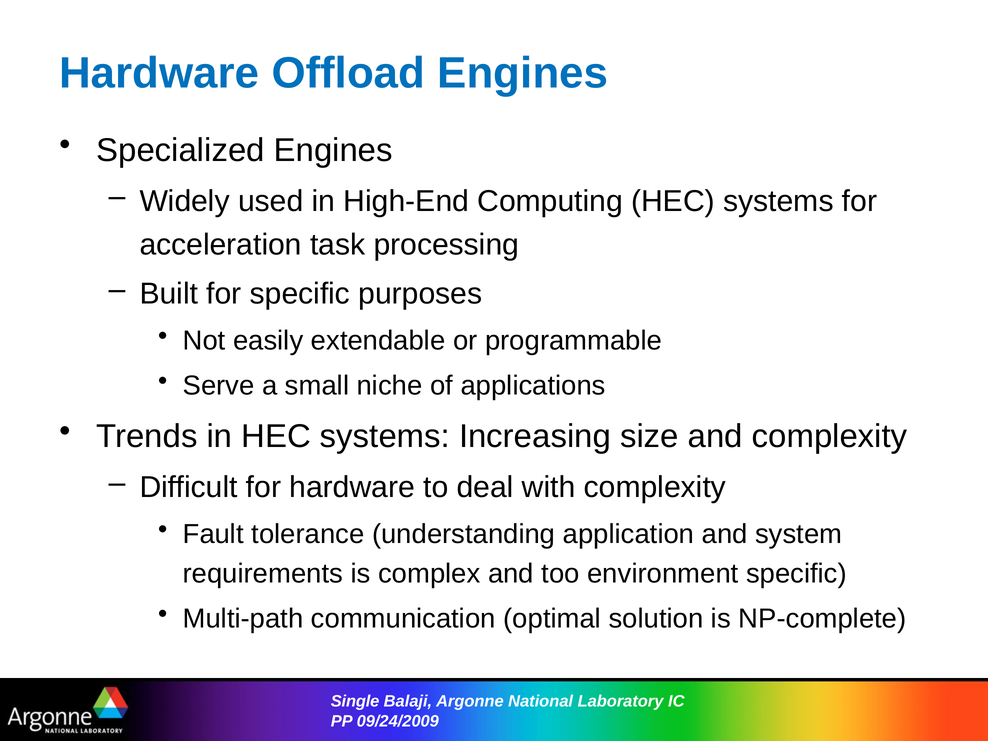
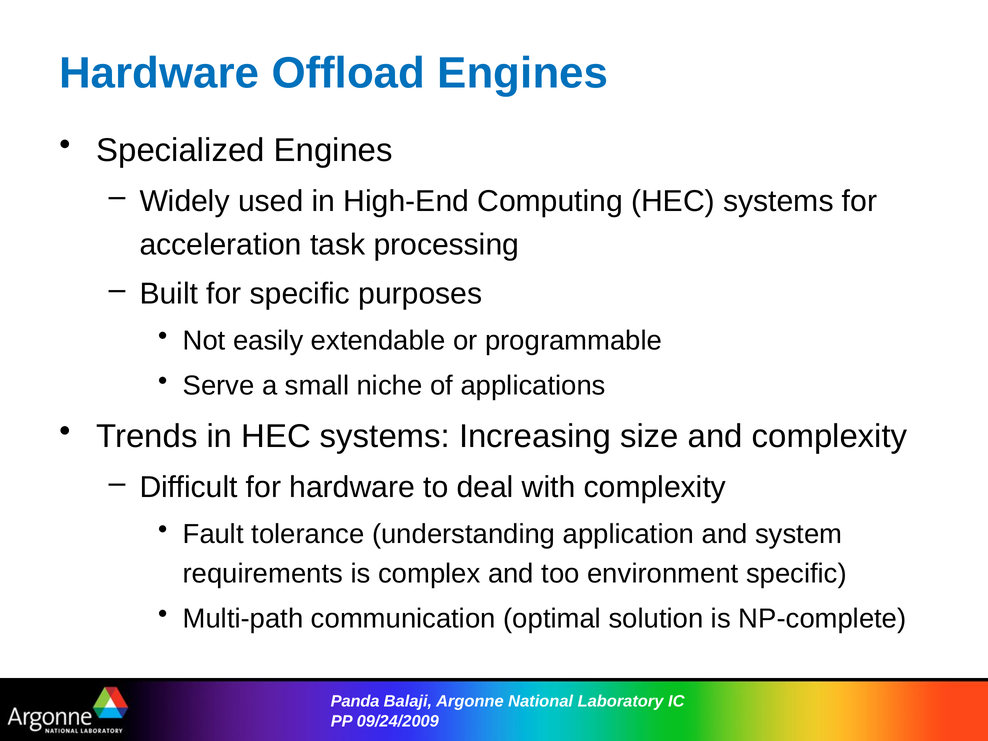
Single: Single -> Panda (355, 701)
